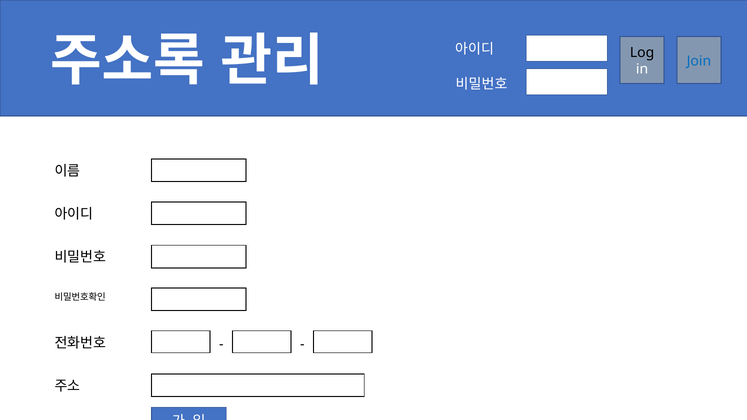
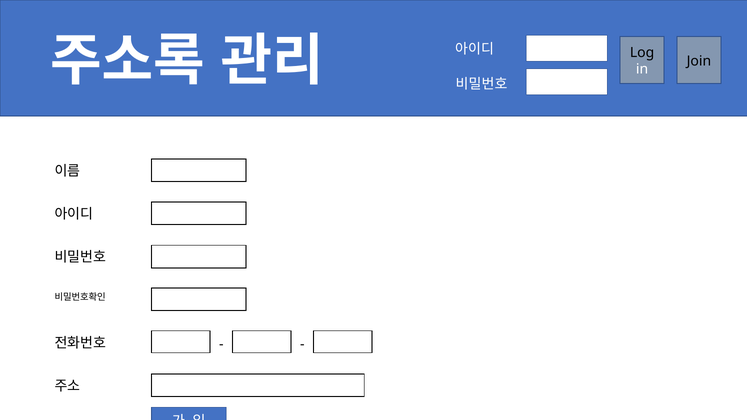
Join colour: blue -> black (699, 61)
